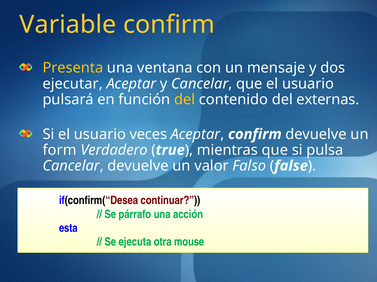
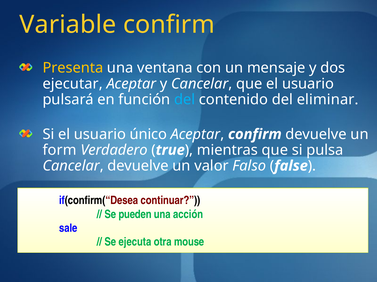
del colour: yellow -> light blue (185, 100)
externas: externas -> eliminar (328, 100)
veces: veces -> único (148, 135)
párrafo: párrafo -> pueden (135, 215)
esta: esta -> sale (68, 229)
